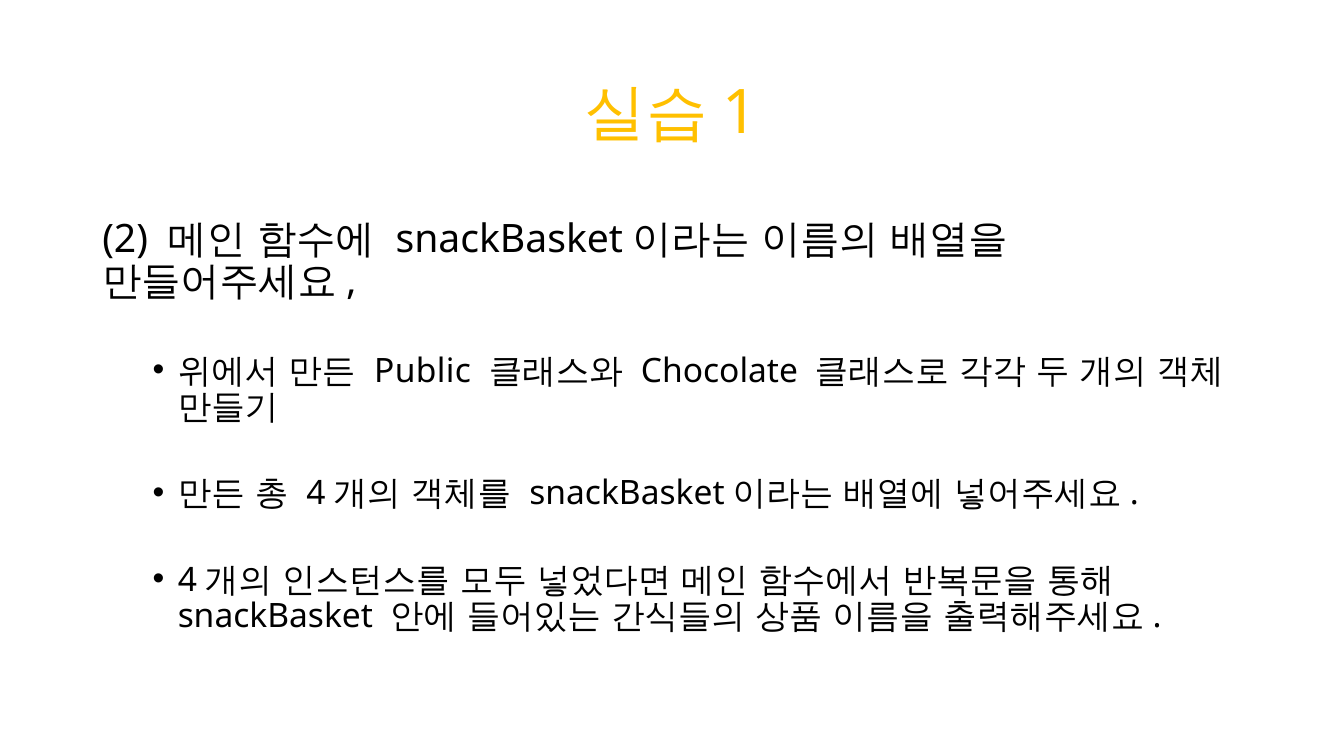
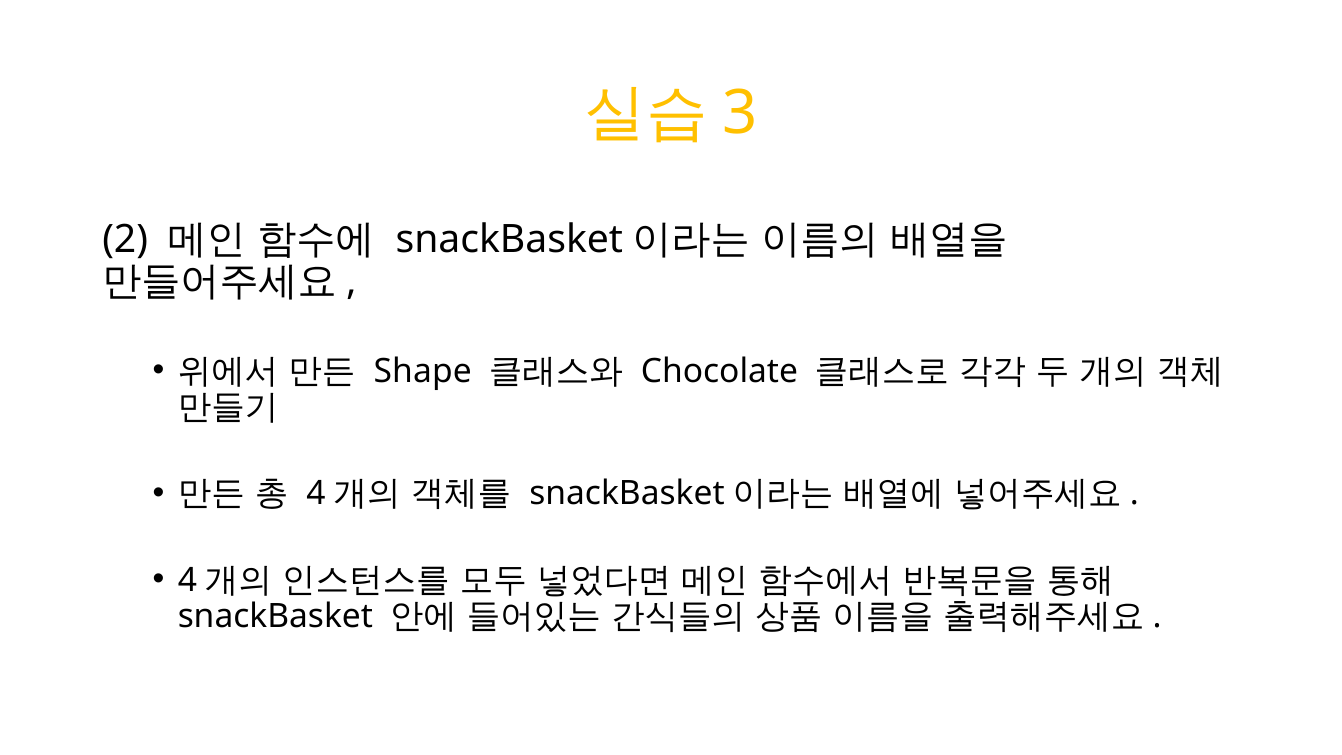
1: 1 -> 3 (740, 113)
Public: Public -> Shape (423, 371)
